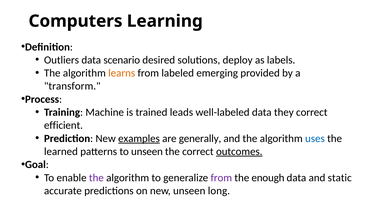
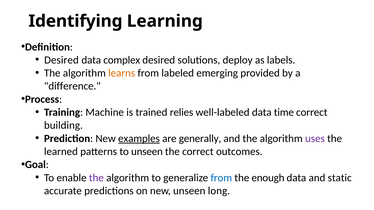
Computers: Computers -> Identifying (76, 21)
Outliers: Outliers -> Desired (61, 60)
scenario: scenario -> complex (122, 60)
transform: transform -> difference (72, 86)
leads: leads -> relies (182, 112)
they: they -> time (284, 112)
efficient: efficient -> building (63, 126)
uses colour: blue -> purple (315, 139)
outcomes underline: present -> none (239, 152)
from colour: purple -> blue (221, 178)
